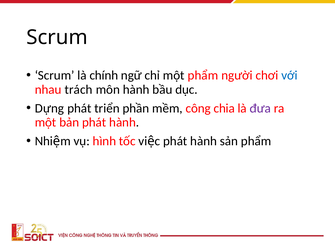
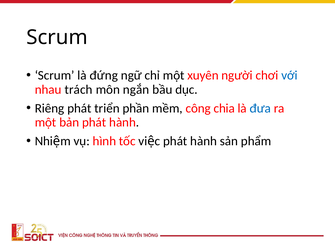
chính: chính -> đứng (104, 76)
một phẩm: phẩm -> xuyên (203, 76)
môn hành: hành -> ngắn (136, 90)
Dựng: Dựng -> Riêng (50, 108)
đưa colour: purple -> blue (260, 108)
